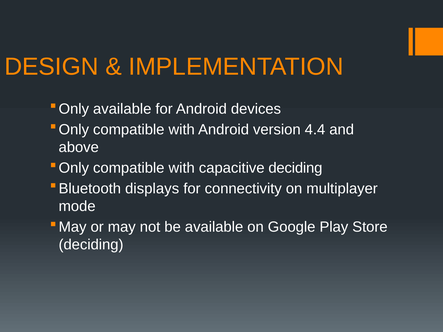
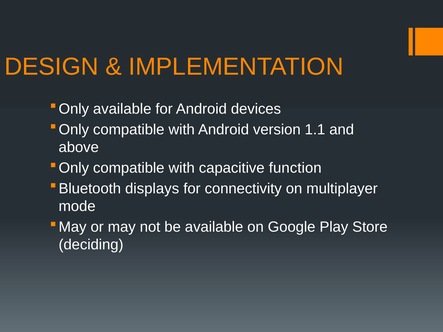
4.4: 4.4 -> 1.1 (315, 130)
capacitive deciding: deciding -> function (295, 168)
